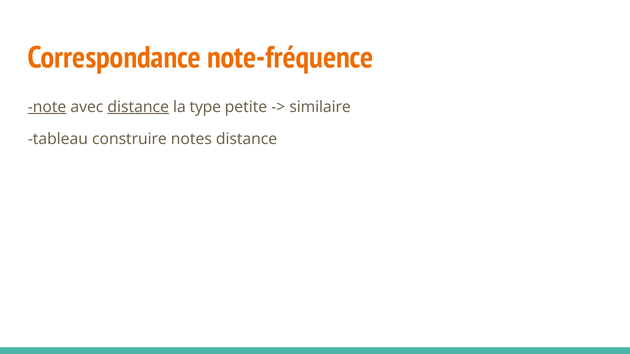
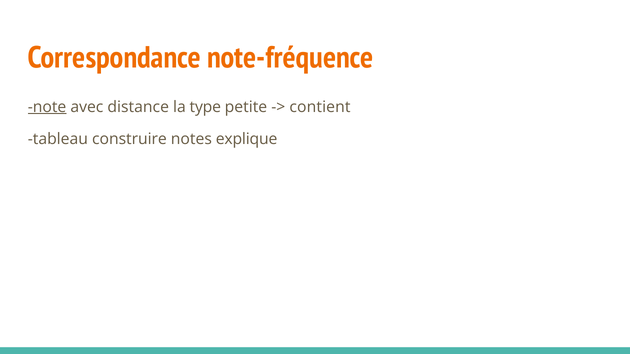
distance underline: present -> none (138, 107)
similaire: similaire -> contient (320, 107)
notes distance: distance -> explique (247, 139)
